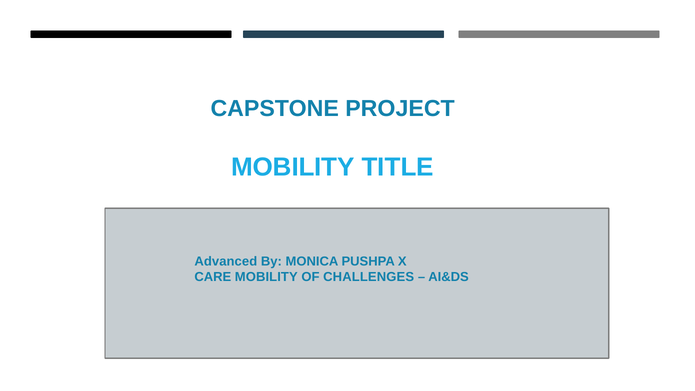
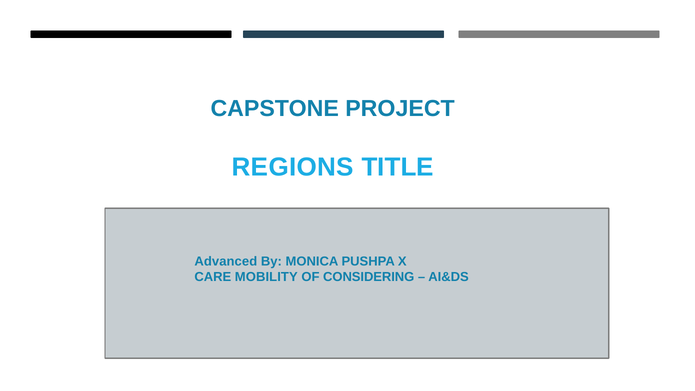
MOBILITY: MOBILITY -> REGIONS (293, 167)
CHALLENGES: CHALLENGES -> CONSIDERING (369, 277)
